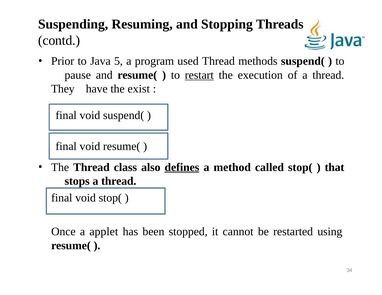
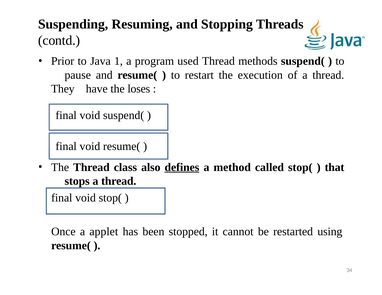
5: 5 -> 1 (118, 61)
restart underline: present -> none (199, 75)
exist: exist -> loses (139, 89)
